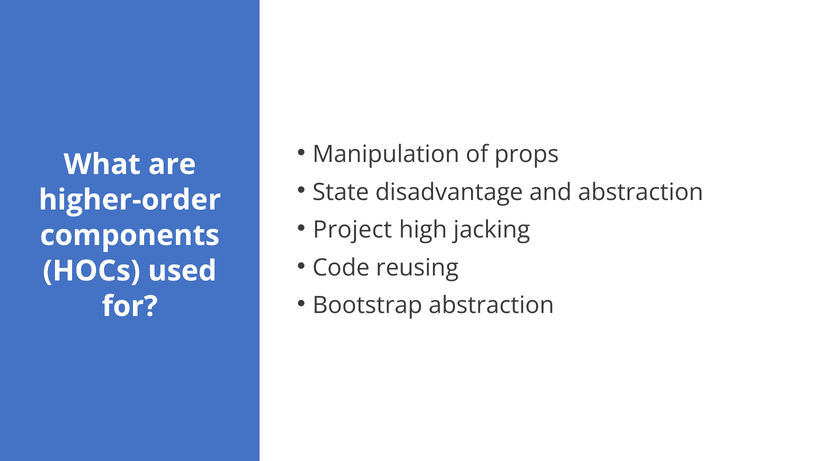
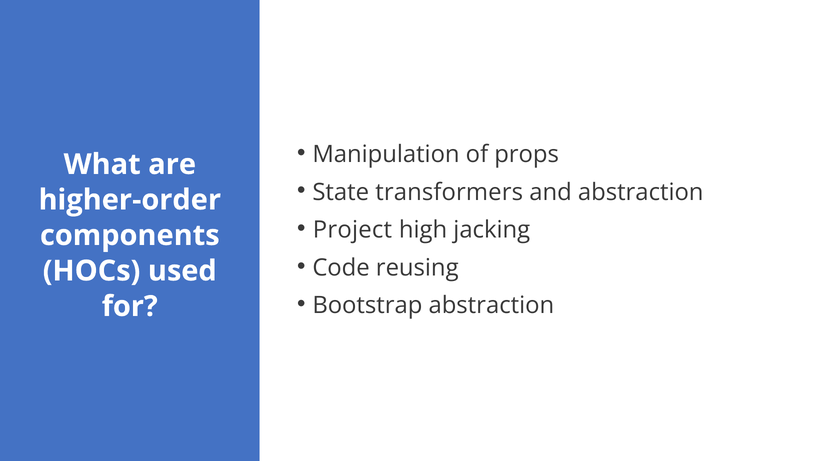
disadvantage: disadvantage -> transformers (449, 192)
